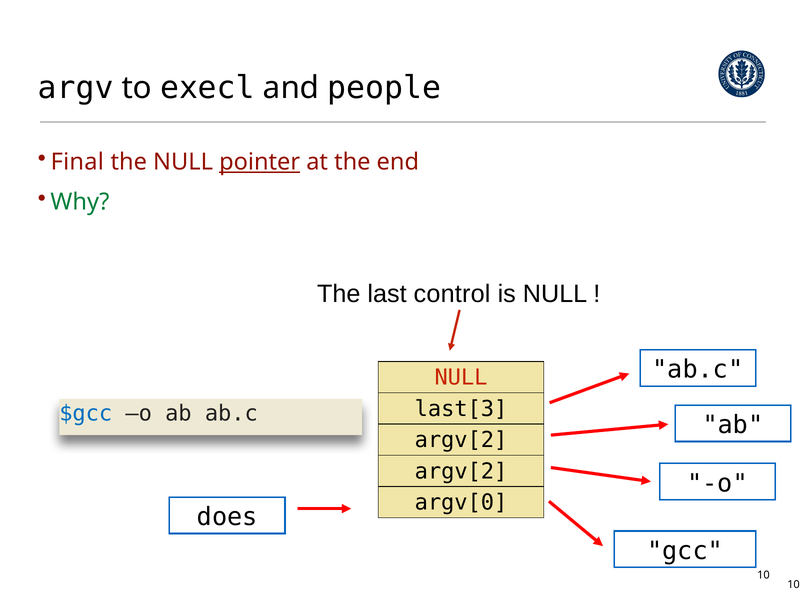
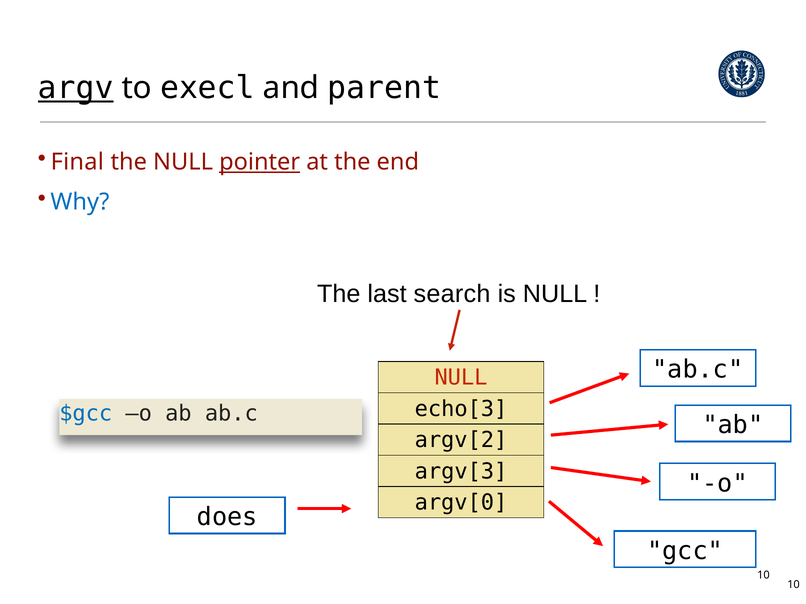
argv underline: none -> present (76, 88)
people: people -> parent (384, 88)
Why colour: green -> blue (80, 202)
control: control -> search (452, 294)
last[3: last[3 -> echo[3 (461, 409)
argv[2: argv[2 -> argv[3 (461, 472)
